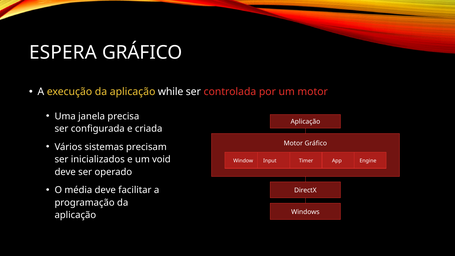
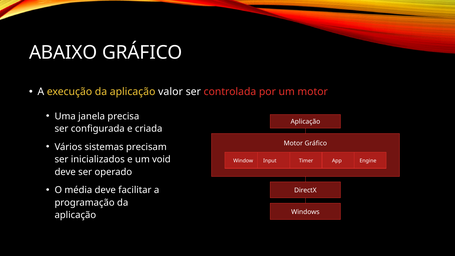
ESPERA: ESPERA -> ABAIXO (63, 53)
while: while -> valor (171, 92)
